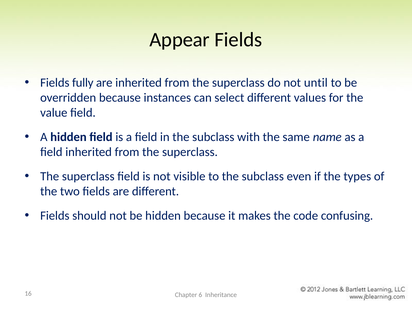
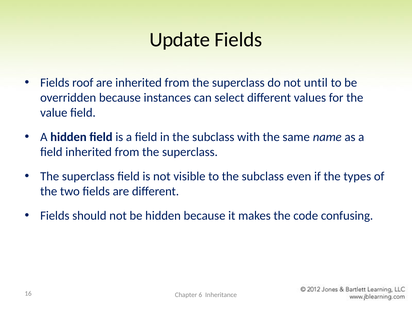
Appear: Appear -> Update (180, 40)
fully: fully -> roof (83, 83)
